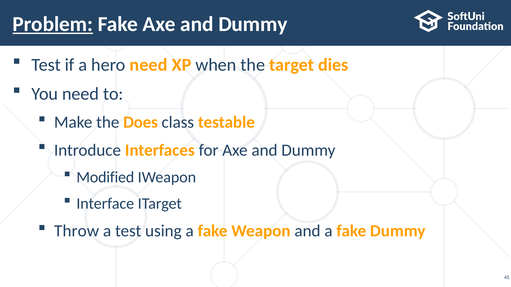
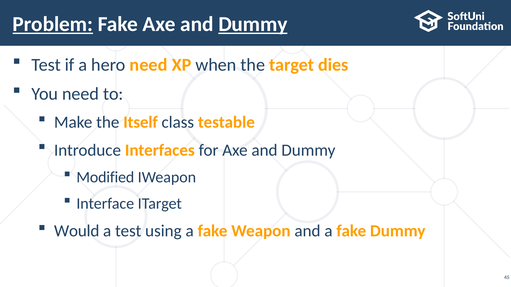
Dummy underline: none -> present (253, 24)
Does: Does -> Itself (141, 122)
Throw: Throw -> Would (77, 231)
